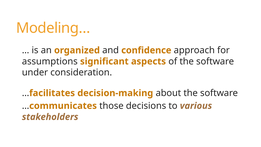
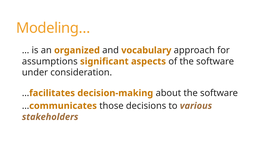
confidence: confidence -> vocabulary (146, 50)
